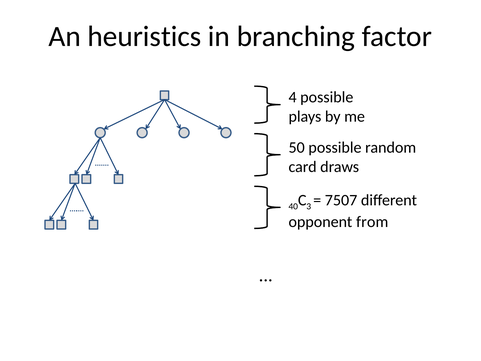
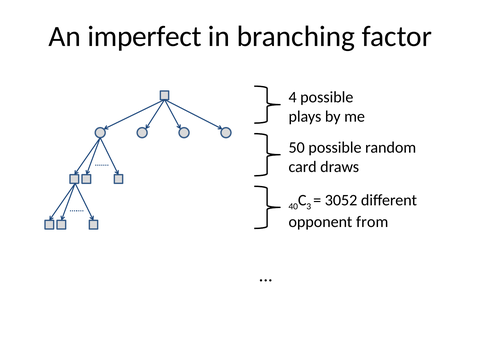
heuristics: heuristics -> imperfect (145, 37)
7507: 7507 -> 3052 (341, 200)
